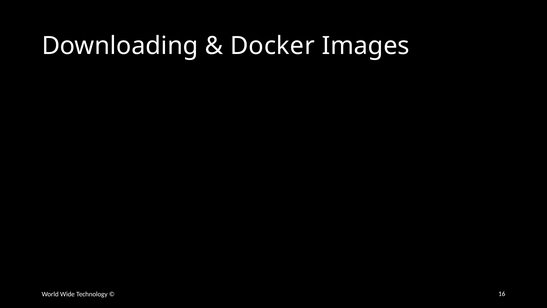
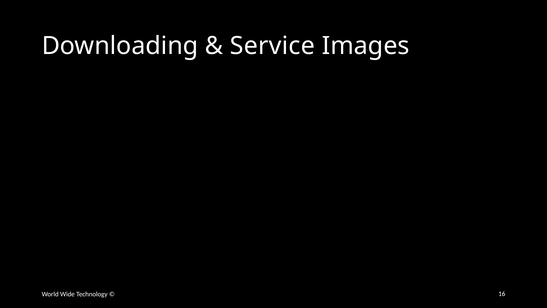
Docker: Docker -> Service (272, 46)
